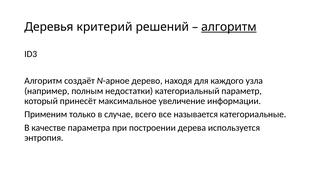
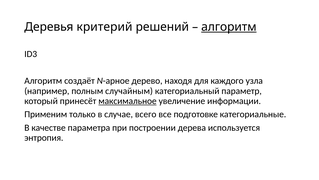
недостатки: недостатки -> случайным (129, 91)
максимальное underline: none -> present (128, 101)
называется: называется -> подготовке (196, 114)
